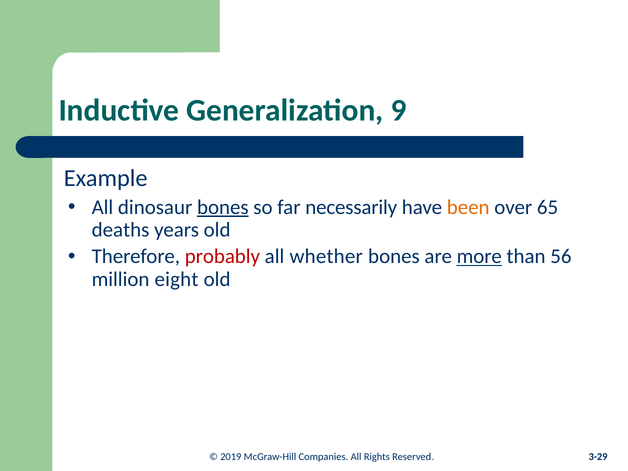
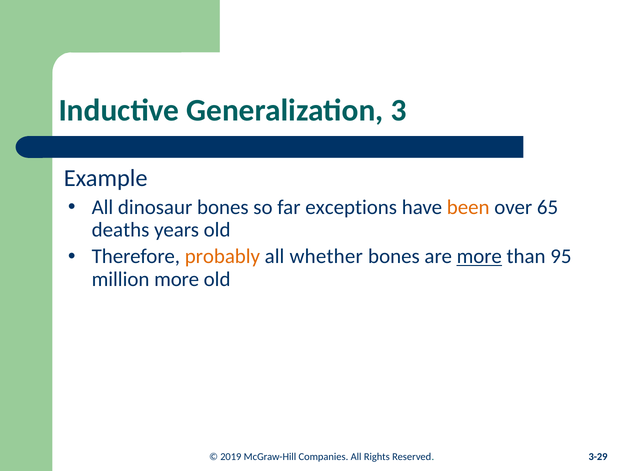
9: 9 -> 3 (399, 111)
bones underline: present -> none (223, 207)
necessarily: necessarily -> exceptions (351, 207)
probably colour: red -> orange (222, 257)
56: 56 -> 95 (561, 257)
million eight: eight -> more (177, 279)
